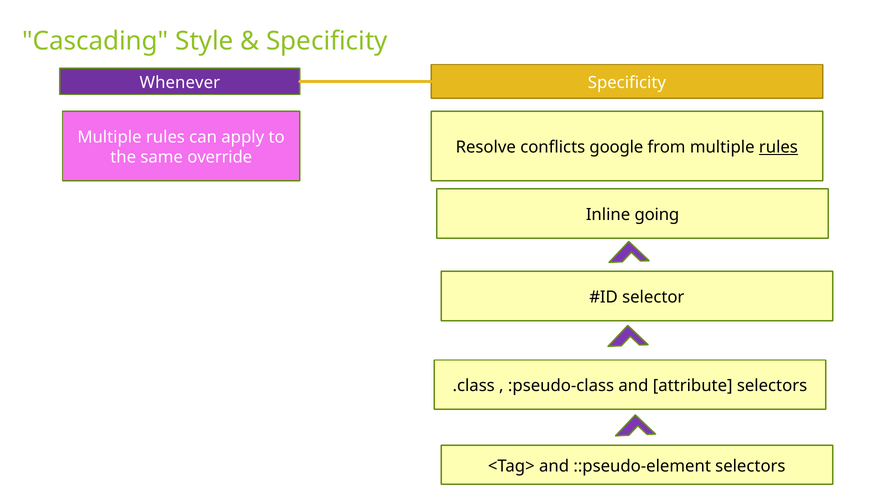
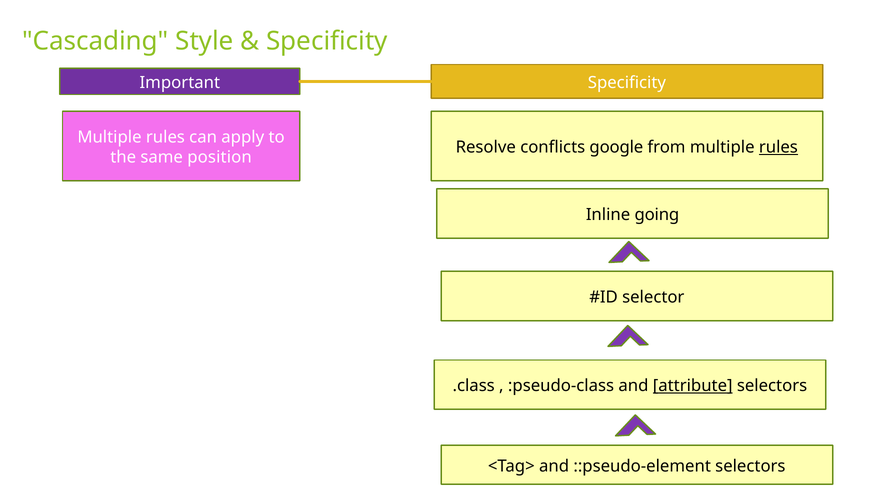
Whenever: Whenever -> Important (180, 82)
override: override -> position (220, 157)
attribute underline: none -> present (693, 385)
